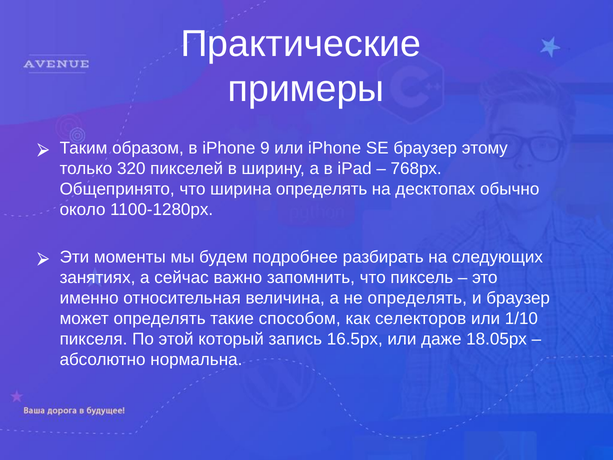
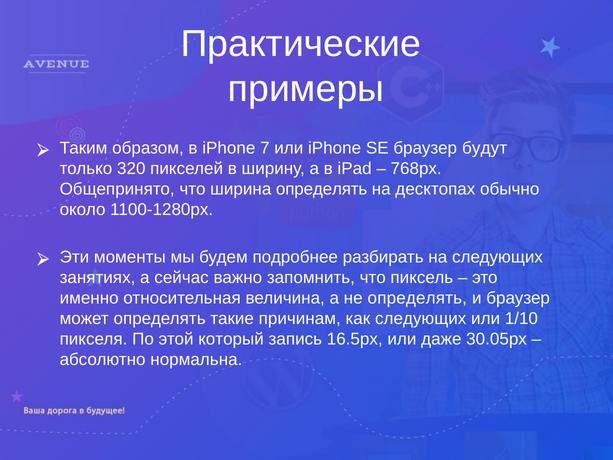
9: 9 -> 7 (265, 148)
этому: этому -> будут (485, 148)
способом: способом -> причинам (300, 319)
как селекторов: селекторов -> следующих (421, 319)
18.05px: 18.05px -> 30.05px (497, 339)
